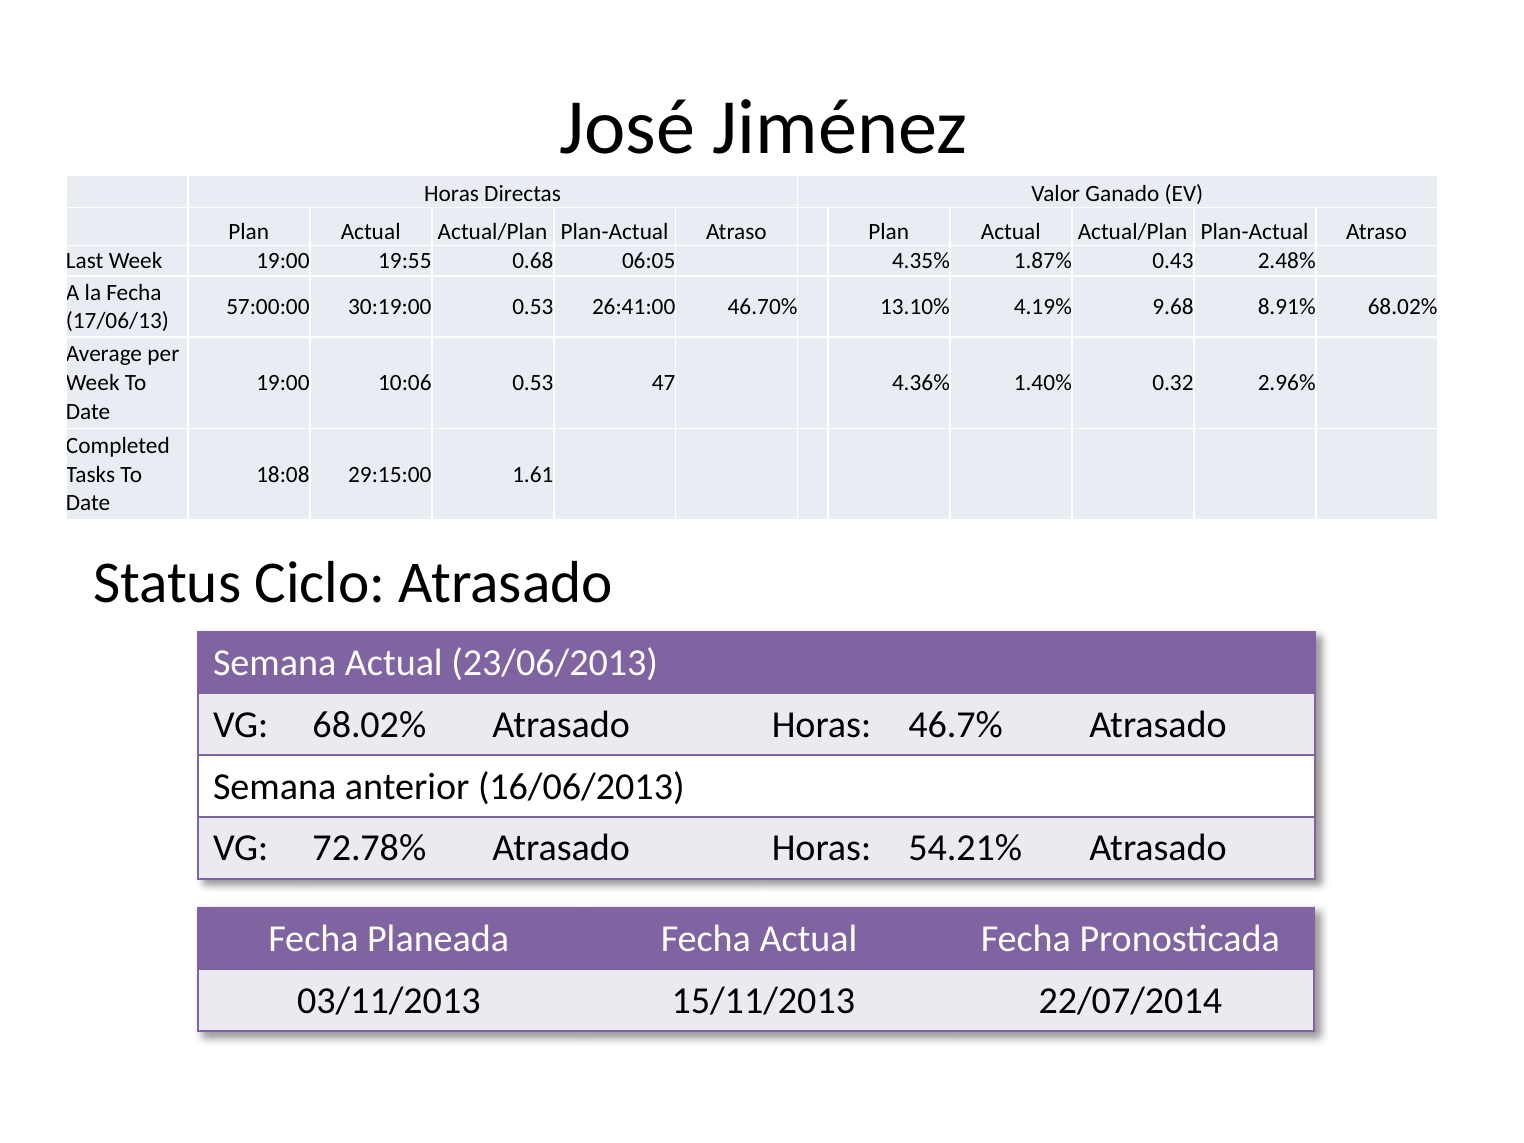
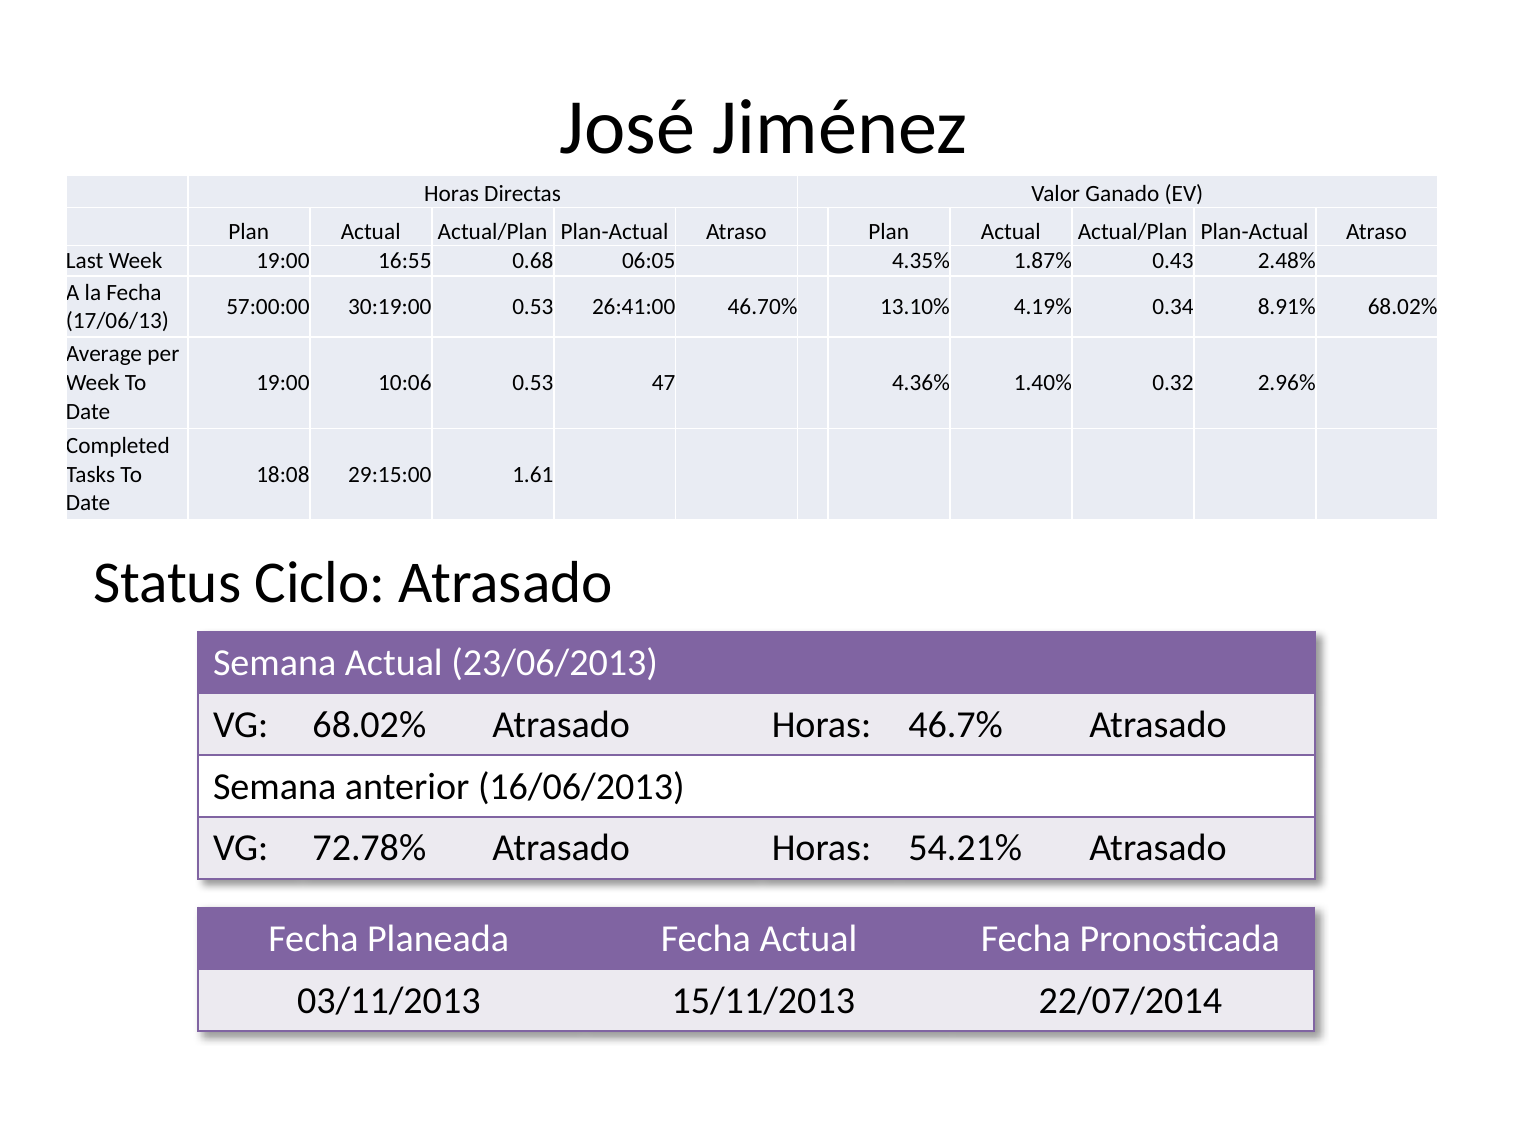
19:55: 19:55 -> 16:55 (405, 261)
9.68: 9.68 -> 0.34 (1173, 307)
